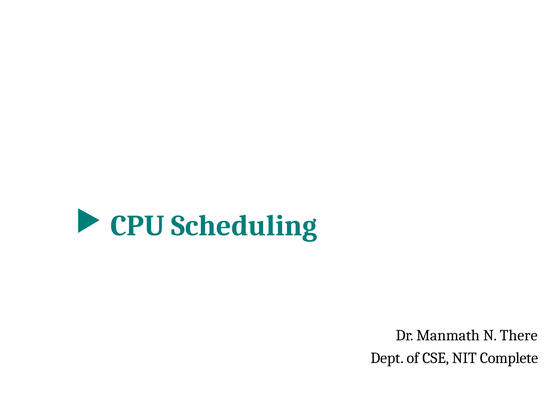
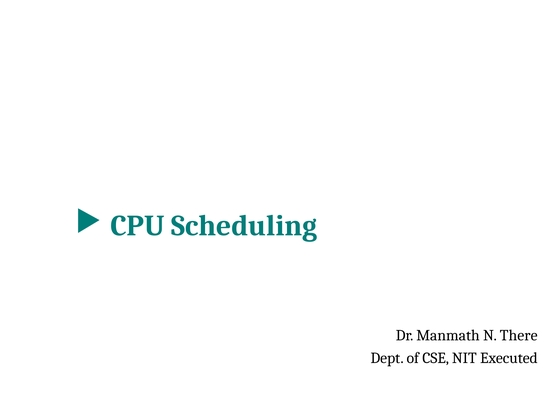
Complete: Complete -> Executed (509, 358)
